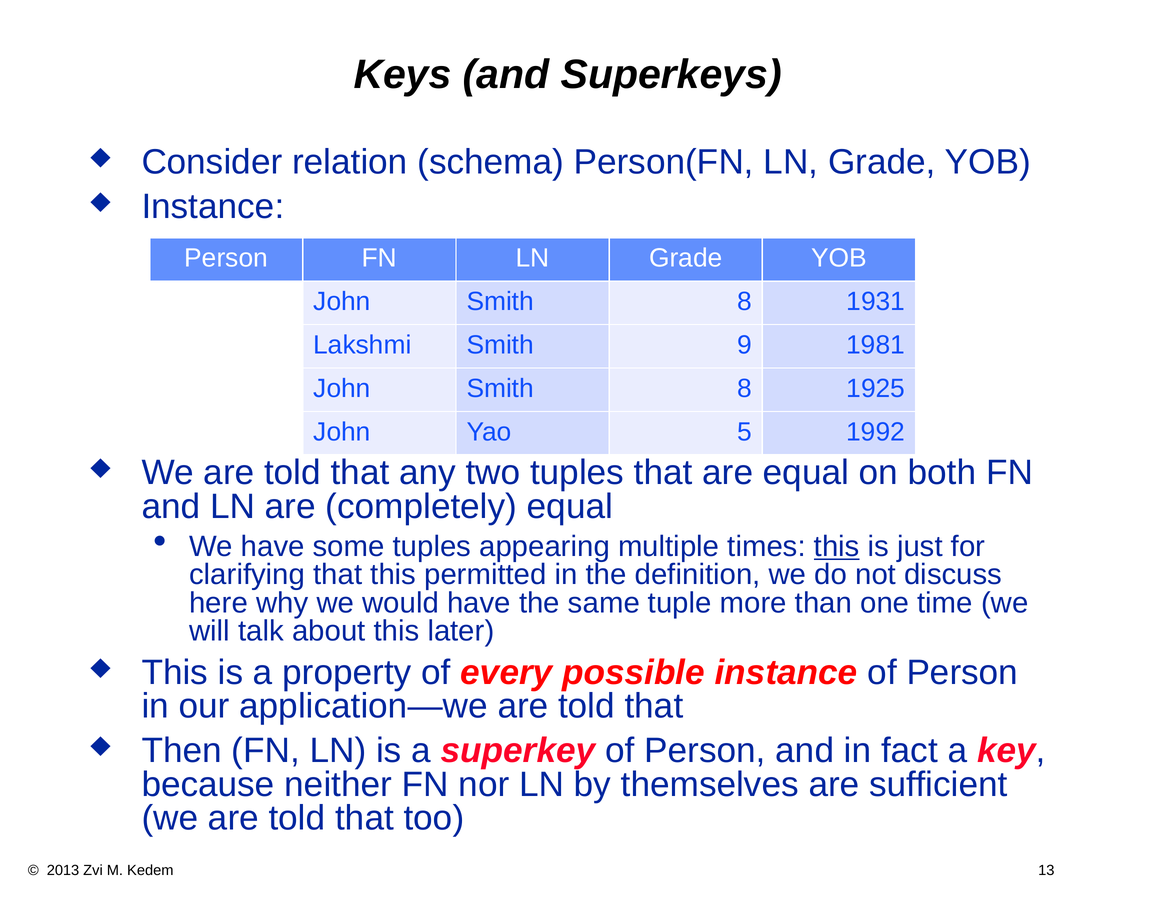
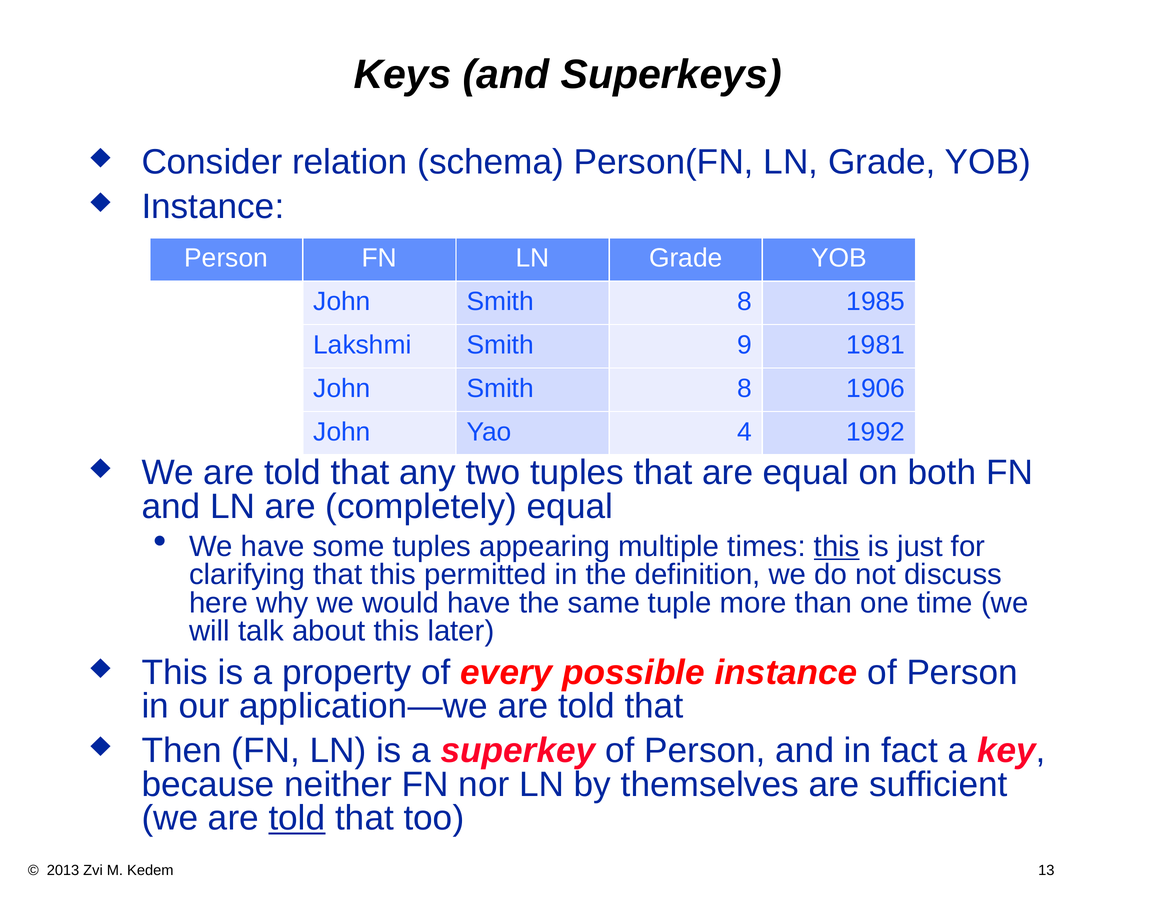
1931: 1931 -> 1985 (876, 302)
1925: 1925 -> 1906 (876, 388)
5: 5 -> 4 (745, 432)
told underline: none -> present (297, 818)
